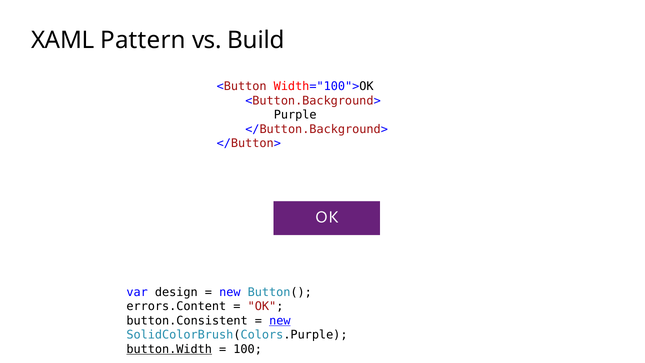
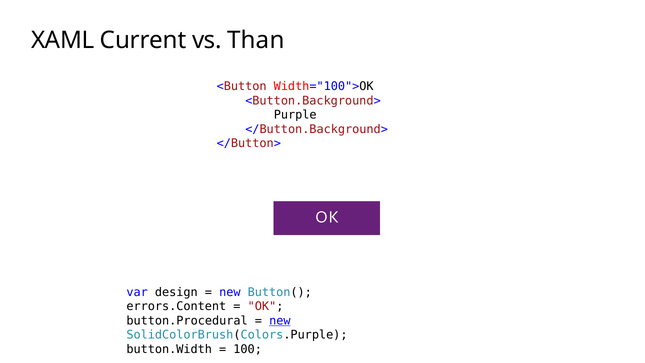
Pattern: Pattern -> Current (143, 40)
Build: Build -> Than (256, 40)
button.Consistent: button.Consistent -> button.Procedural (187, 321)
button.Width underline: present -> none (169, 349)
